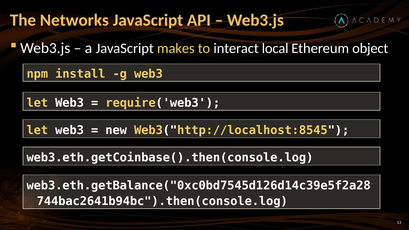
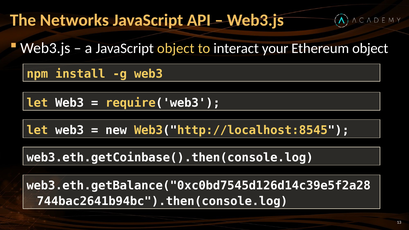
JavaScript makes: makes -> object (176, 48)
local: local -> your (275, 48)
